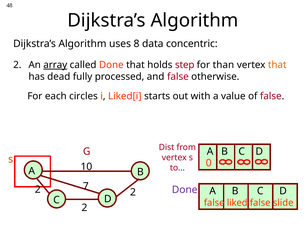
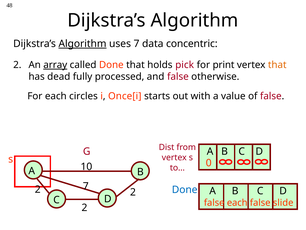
Algorithm underline: none -> present (82, 44)
uses 8: 8 -> 7 (137, 44)
step: step -> pick (185, 65)
than: than -> print (224, 65)
Liked[i: Liked[i -> Once[i (125, 96)
Done colour: purple -> blue (185, 189)
false liked: liked -> each (237, 202)
